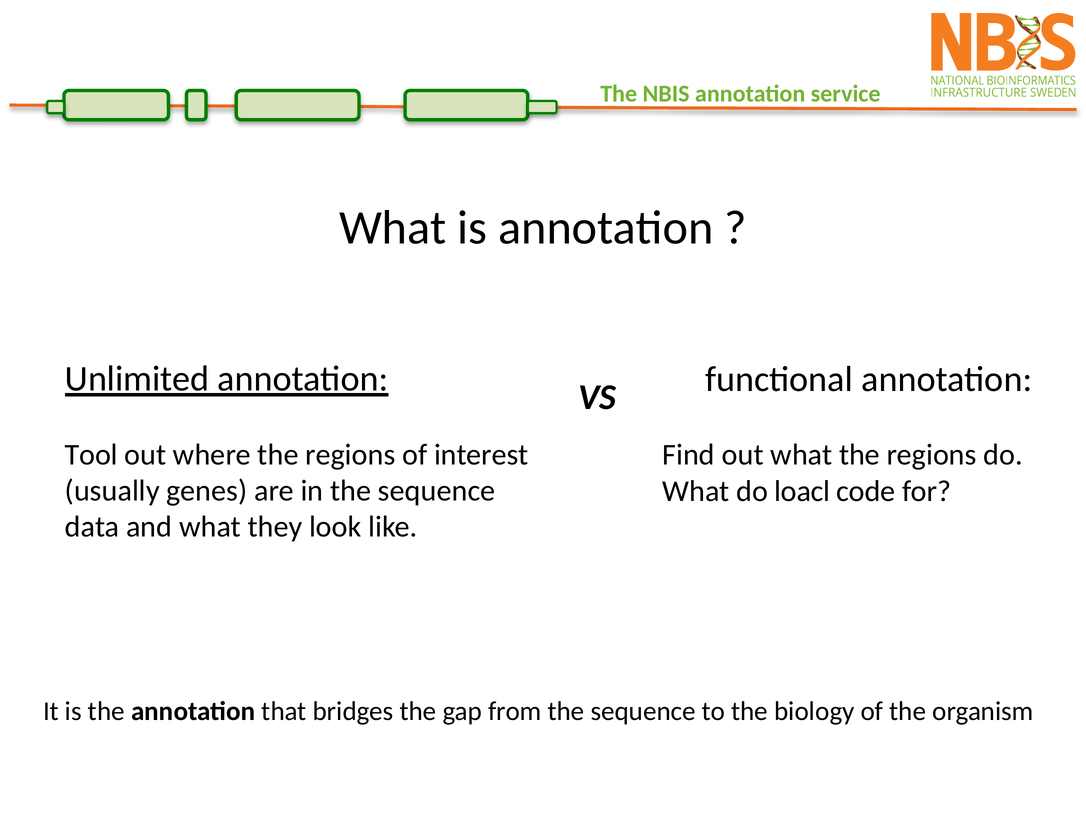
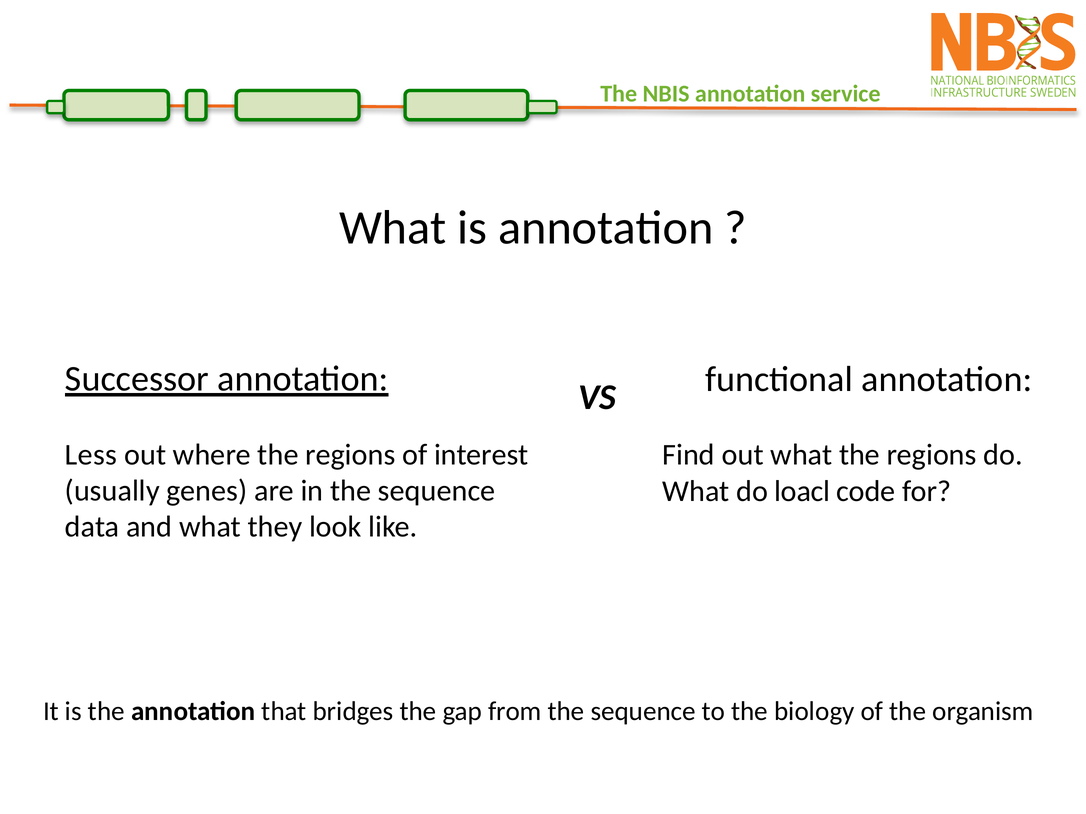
Unlimited: Unlimited -> Successor (137, 379)
Tool: Tool -> Less (91, 455)
